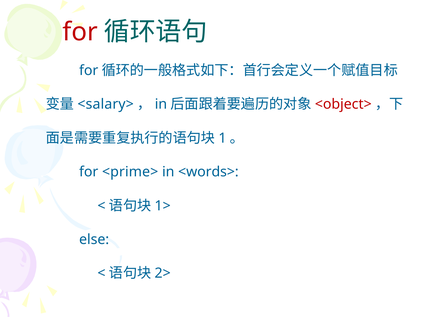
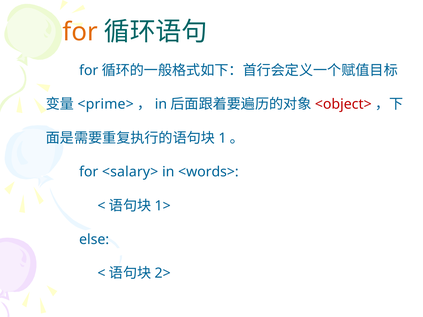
for colour: red -> orange (80, 32)
<salary>: <salary> -> <prime> (106, 104)
<prime>: <prime> -> <salary> (130, 172)
